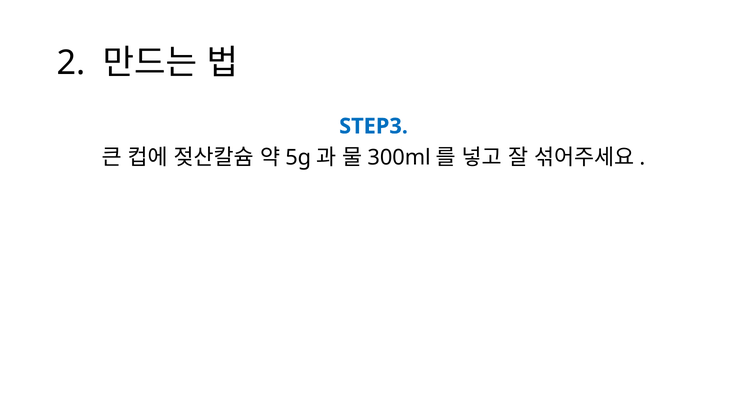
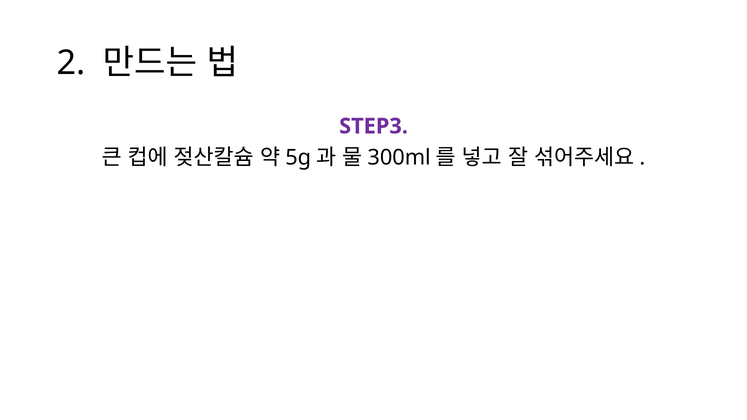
STEP3 colour: blue -> purple (374, 126)
